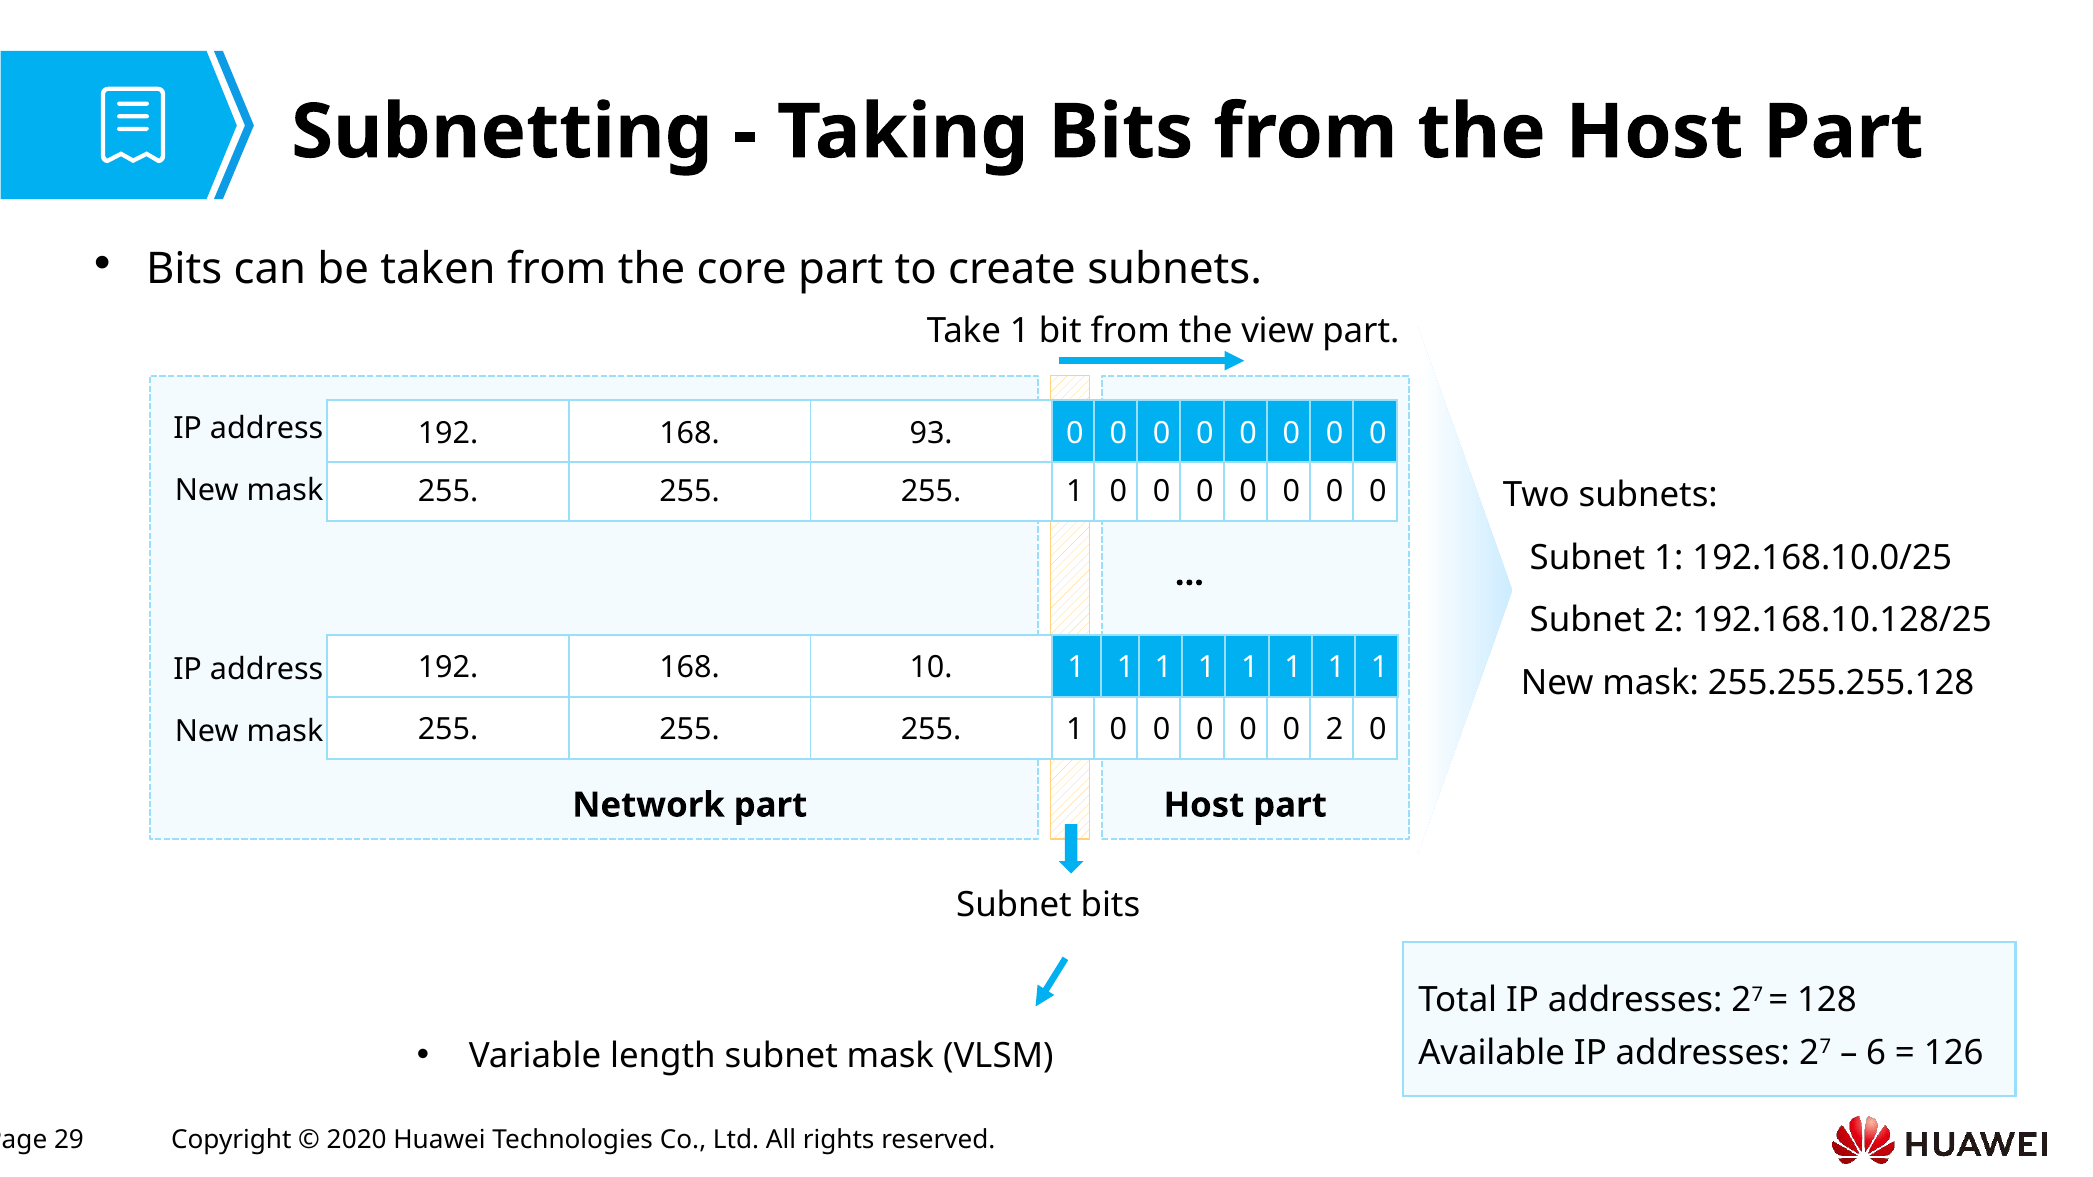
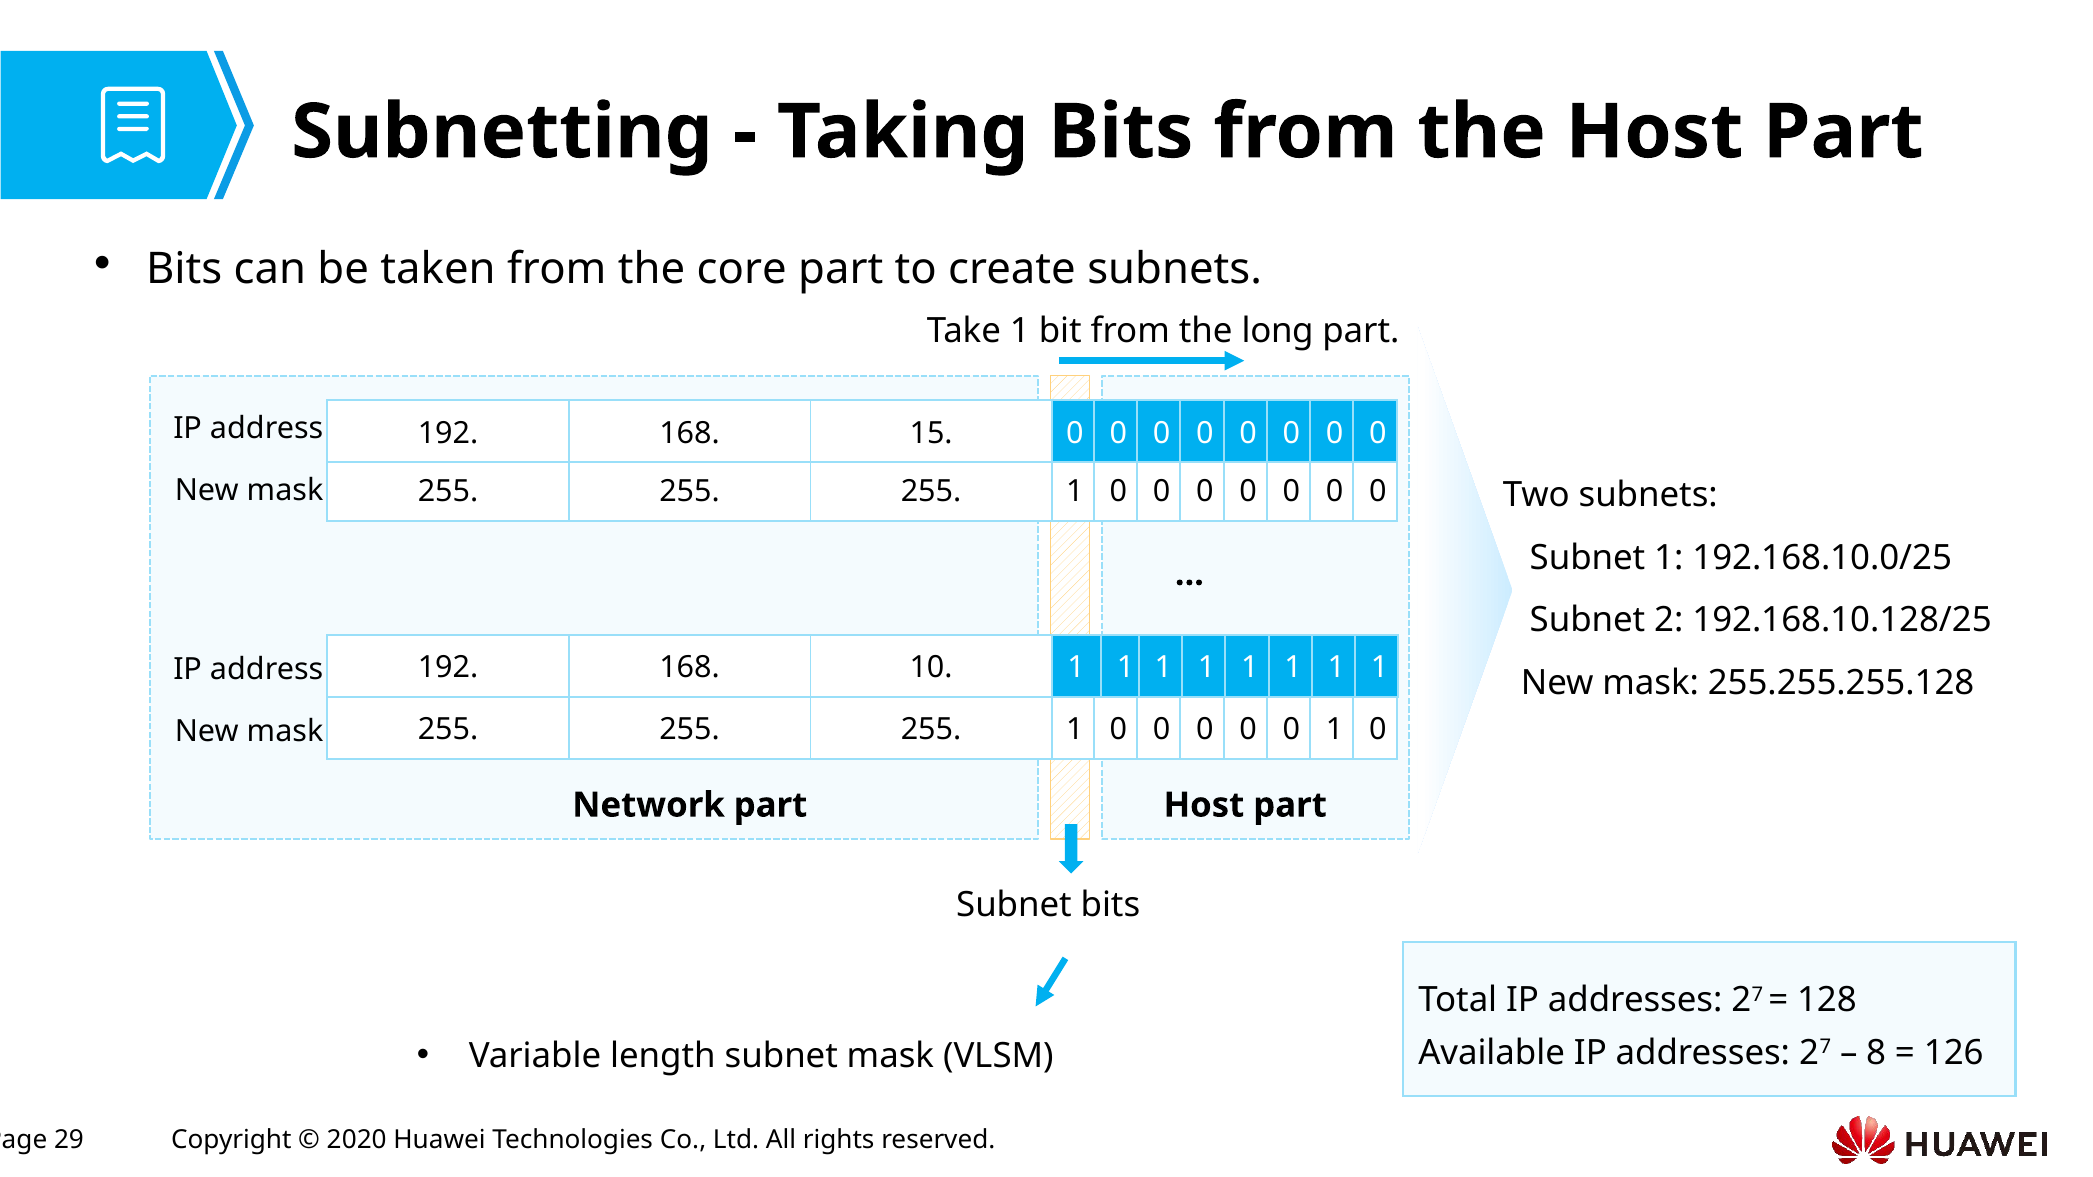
view: view -> long (1278, 331)
93: 93 -> 15 (931, 433)
0 2: 2 -> 1 (1335, 730)
6: 6 -> 8 (1876, 1053)
